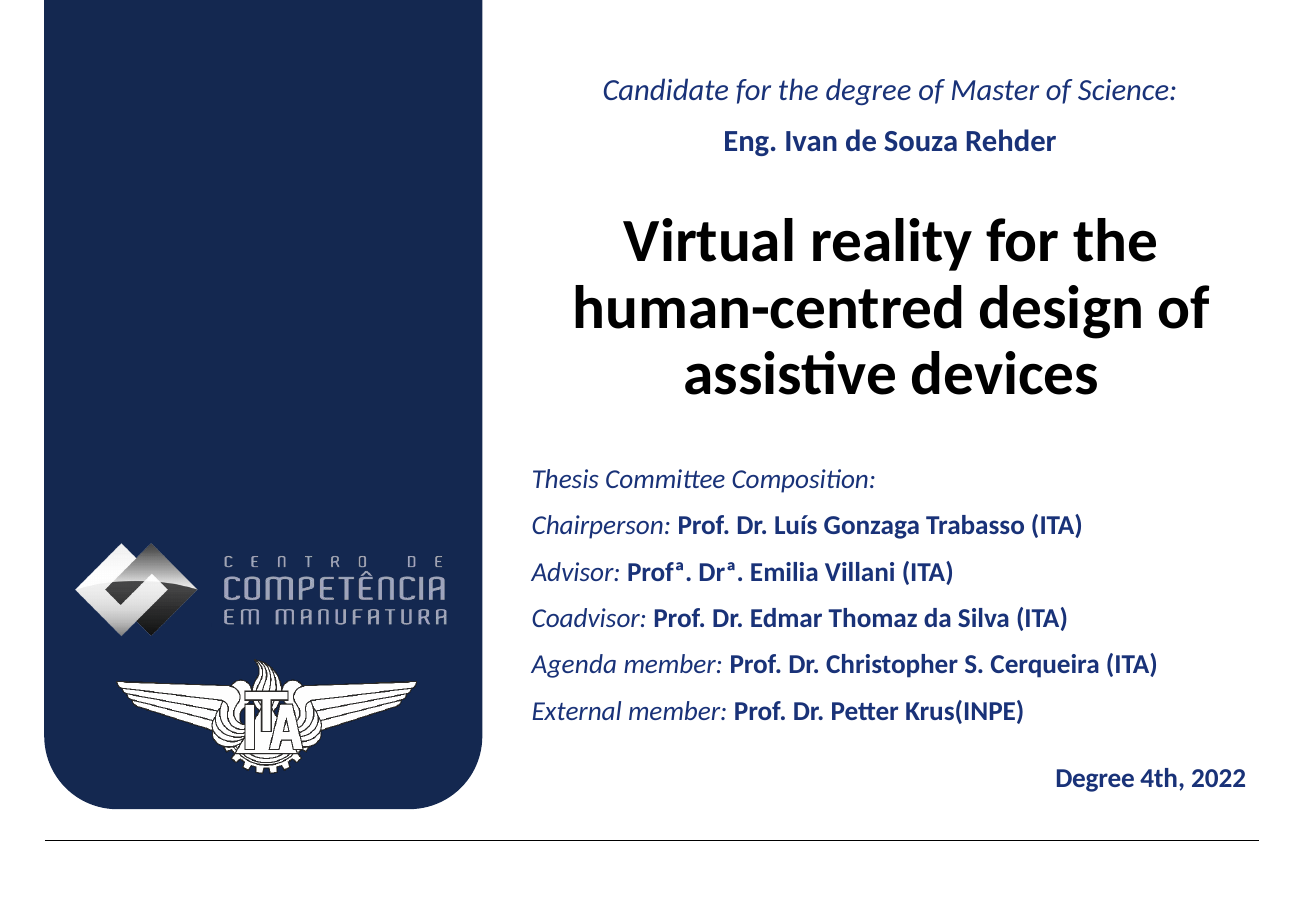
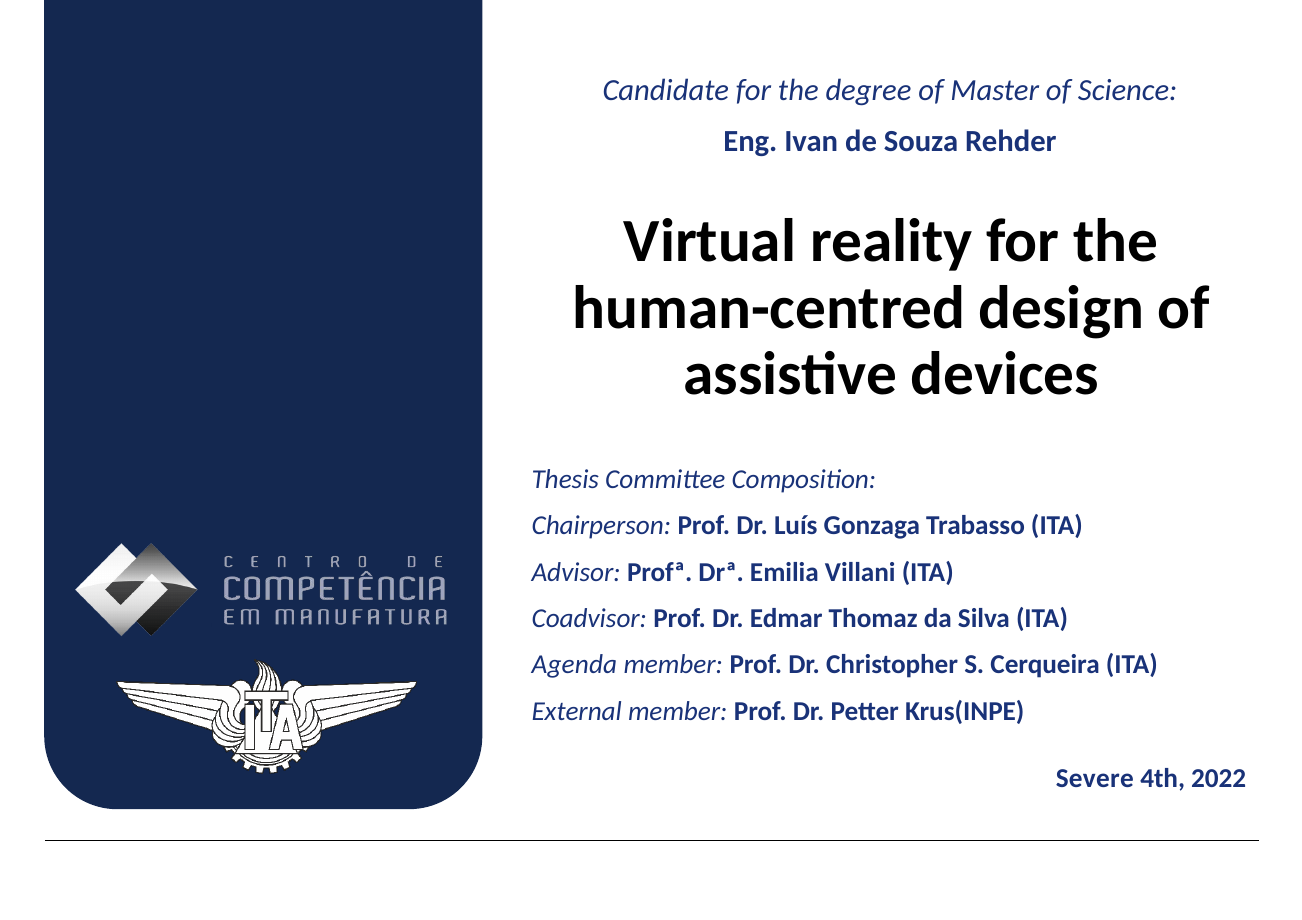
Degree: Degree -> Severe (1095, 779)
